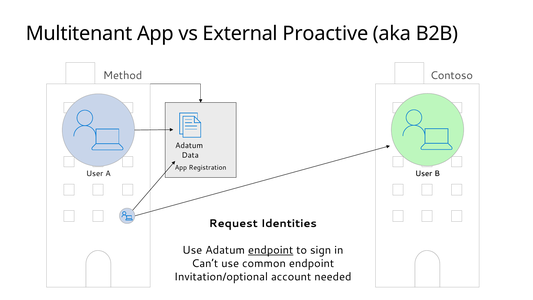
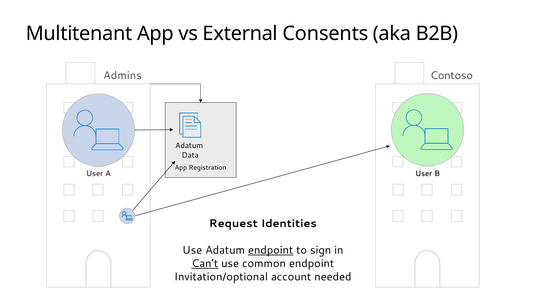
Proactive: Proactive -> Consents (325, 33)
Method: Method -> Admins (122, 75)
Can’t underline: none -> present (205, 263)
